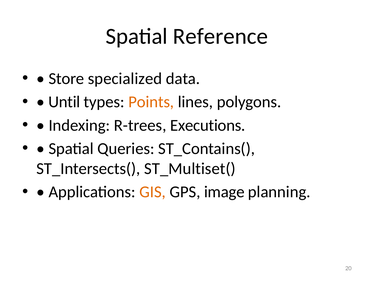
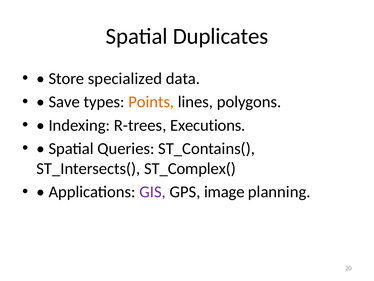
Reference: Reference -> Duplicates (221, 36)
Until: Until -> Save (64, 102)
ST_Multiset(: ST_Multiset( -> ST_Complex( (190, 168)
GIS colour: orange -> purple (153, 192)
